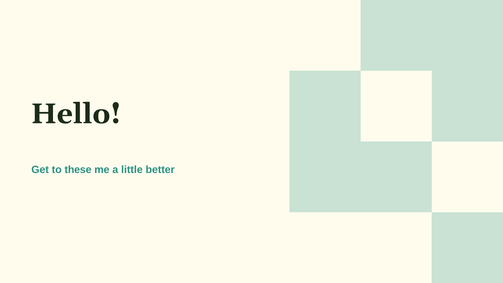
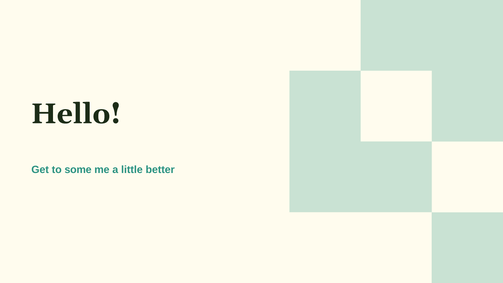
these: these -> some (78, 170)
